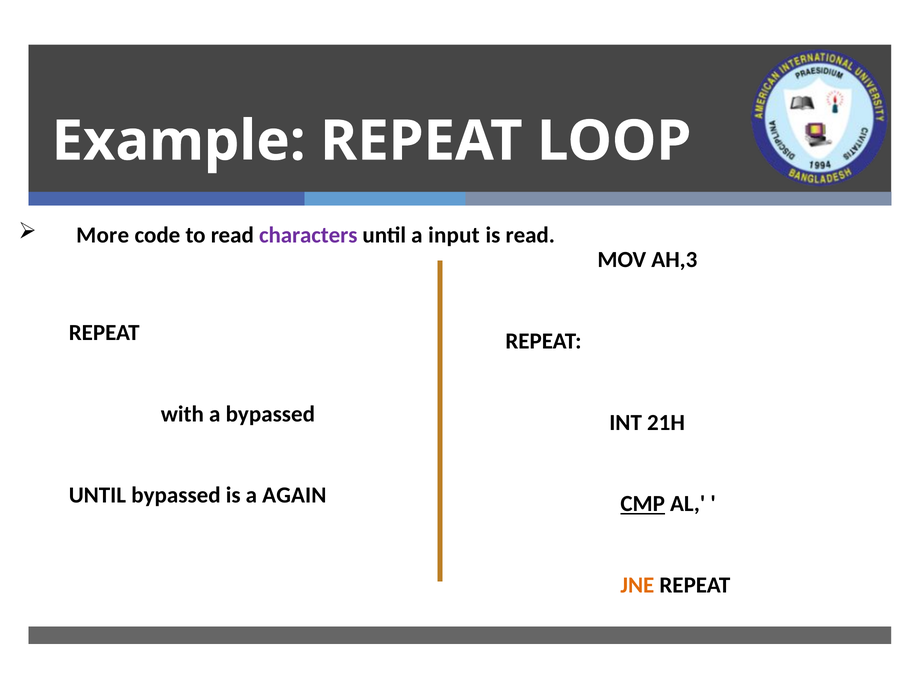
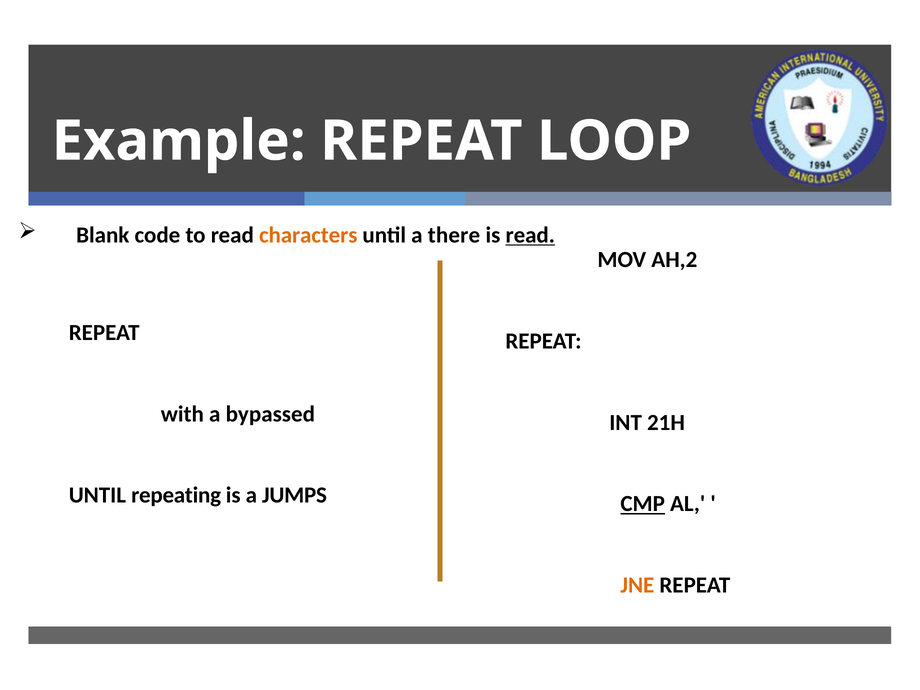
More: More -> Blank (103, 235)
characters colour: purple -> orange (308, 235)
input: input -> there (454, 235)
read underline: none -> present (530, 235)
AH,3: AH,3 -> AH,2 (674, 260)
UNTIL bypassed: bypassed -> repeating (176, 495)
AGAIN: AGAIN -> JUMPS (295, 495)
